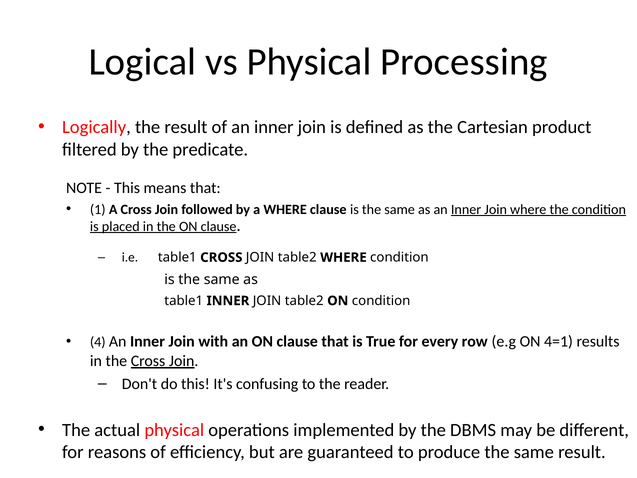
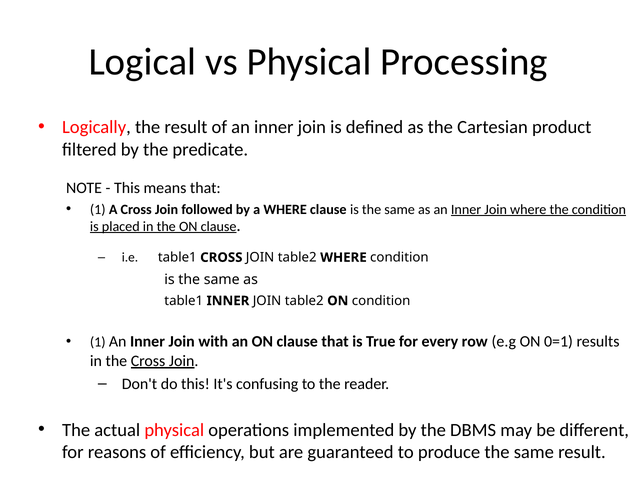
4: 4 -> 1 (98, 342)
4=1: 4=1 -> 0=1 (558, 342)
